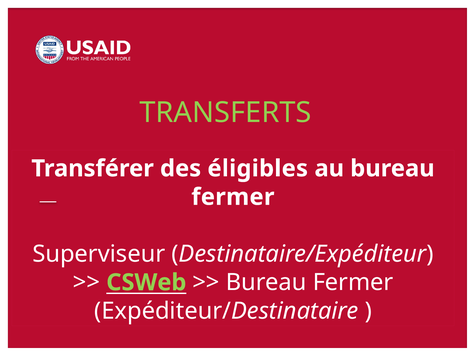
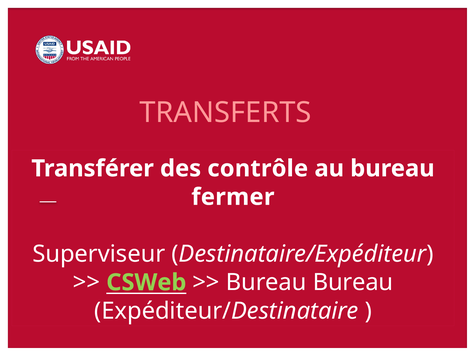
TRANSFERTS colour: light green -> pink (225, 113)
éligibles: éligibles -> contrôle (258, 169)
Fermer: Fermer -> Bureau (353, 283)
